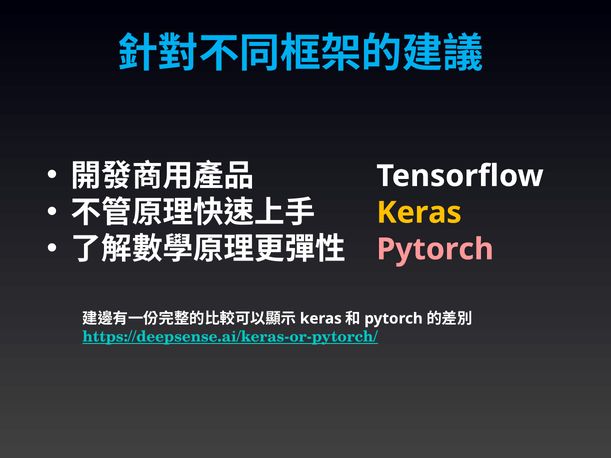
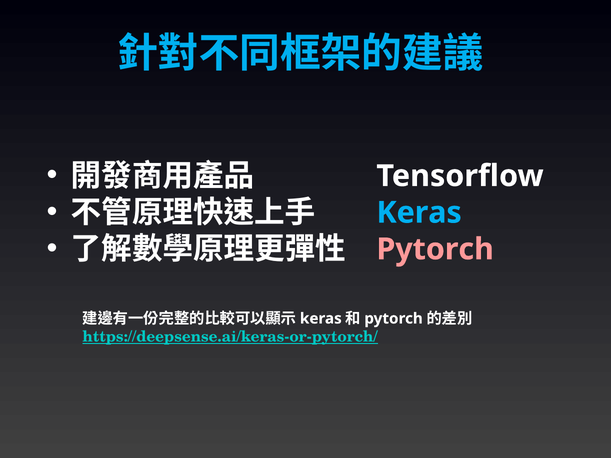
Keras colour: yellow -> light blue (419, 213)
